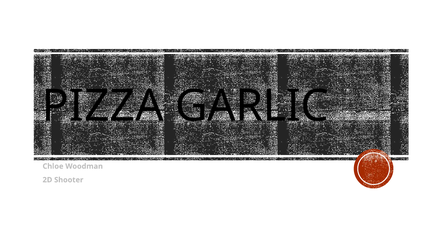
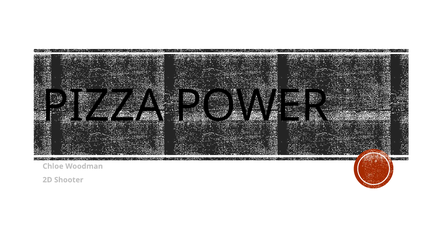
GARLIC: GARLIC -> POWER (252, 106)
